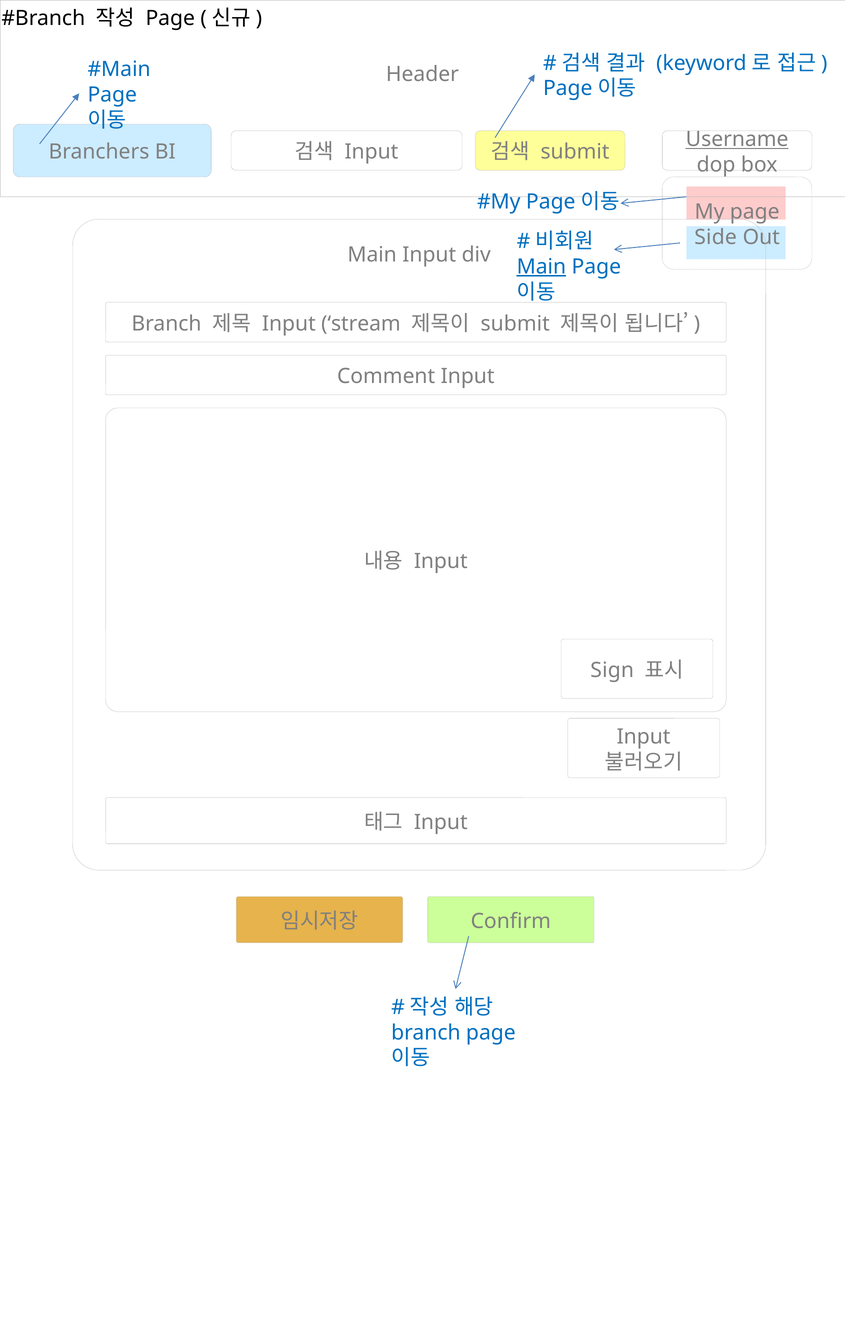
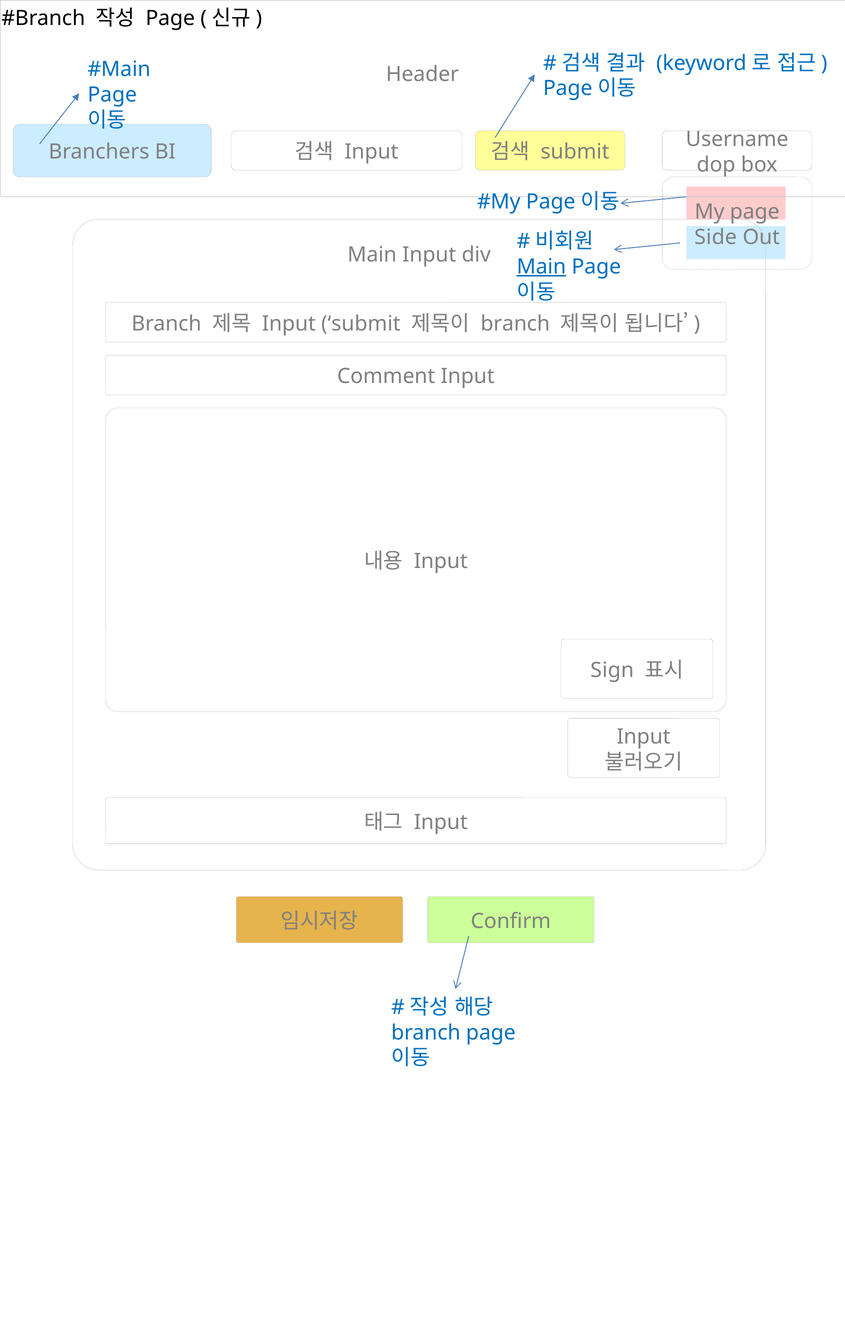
Username underline: present -> none (737, 139)
Input stream: stream -> submit (361, 324)
submit: submit -> branch (515, 324)
